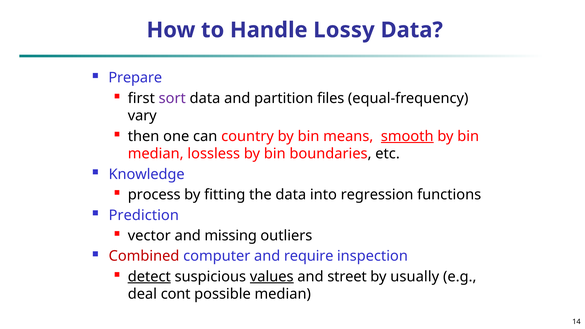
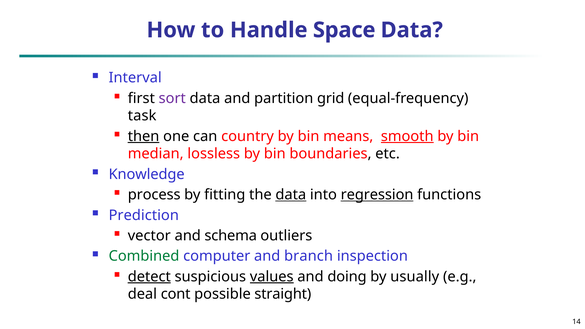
Lossy: Lossy -> Space (344, 30)
Prepare: Prepare -> Interval (135, 78)
files: files -> grid (331, 98)
vary: vary -> task (142, 116)
then underline: none -> present (144, 136)
data underline: none -> present (291, 195)
regression underline: none -> present (377, 195)
missing: missing -> schema (231, 236)
Combined colour: red -> green (144, 256)
require: require -> branch (309, 256)
street: street -> doing (347, 277)
possible median: median -> straight (283, 294)
